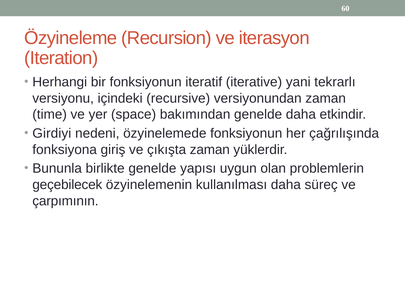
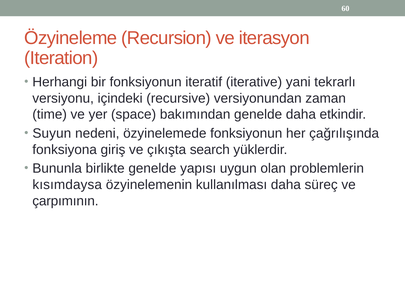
Girdiyi: Girdiyi -> Suyun (52, 133)
çıkışta zaman: zaman -> search (210, 149)
geçebilecek: geçebilecek -> kısımdaysa (67, 185)
